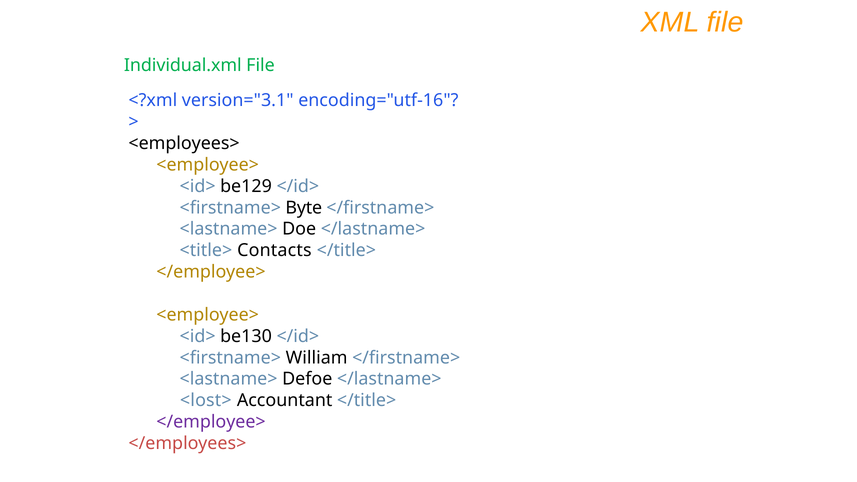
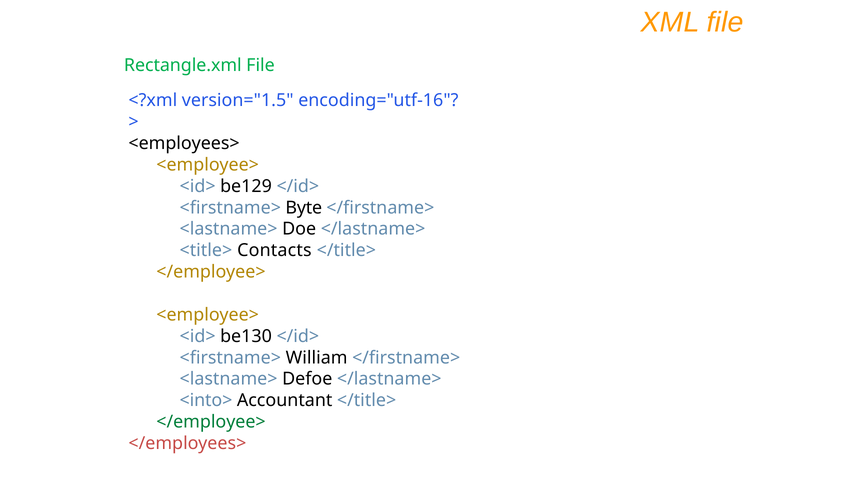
Individual.xml: Individual.xml -> Rectangle.xml (183, 65)
version="3.1: version="3.1 -> version="1.5 (238, 100)
<lost>: <lost> -> <into> (206, 401)
</employee> colour: purple -> green (211, 422)
